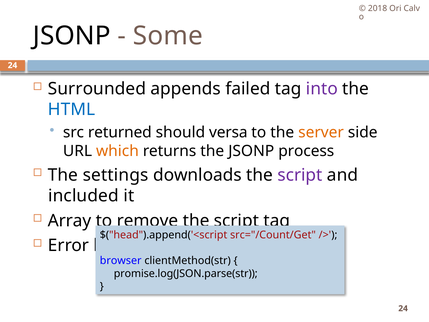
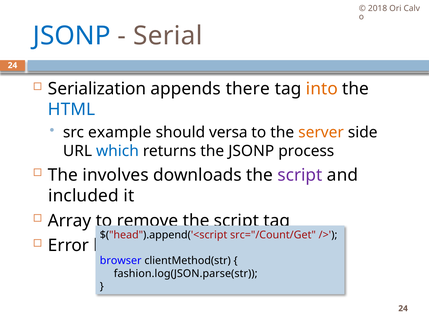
JSONP colour: black -> blue (72, 36)
Some: Some -> Serial (168, 36)
Surrounded: Surrounded -> Serialization (97, 89)
failed: failed -> there (248, 89)
into colour: purple -> orange (322, 89)
returned: returned -> example (120, 132)
which colour: orange -> blue (117, 151)
settings: settings -> involves (116, 175)
promise.log(JSON.parse(str: promise.log(JSON.parse(str -> fashion.log(JSON.parse(str (186, 273)
